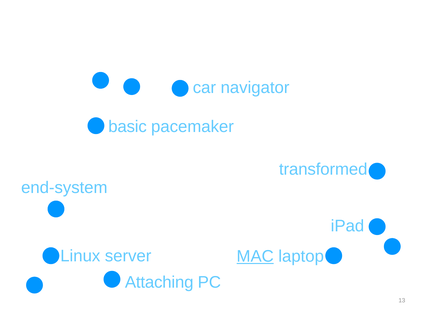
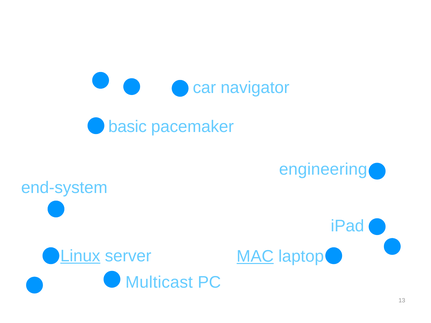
transformed: transformed -> engineering (323, 169)
Linux underline: none -> present (80, 256)
Attaching: Attaching -> Multicast (159, 282)
